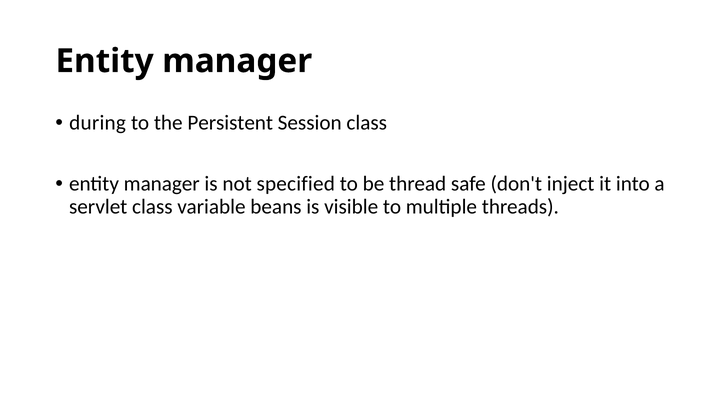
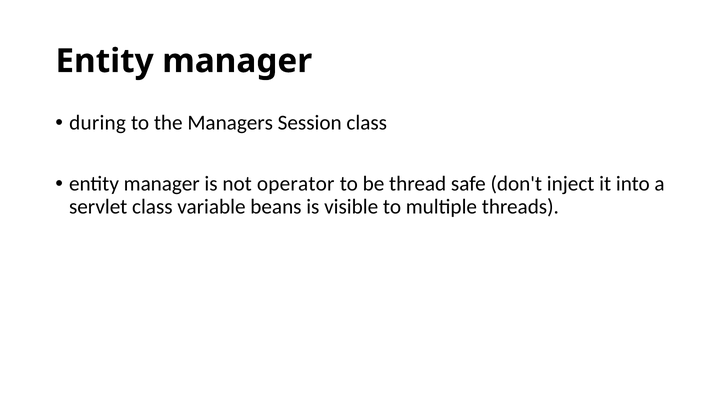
Persistent: Persistent -> Managers (230, 123)
specified: specified -> operator (296, 184)
